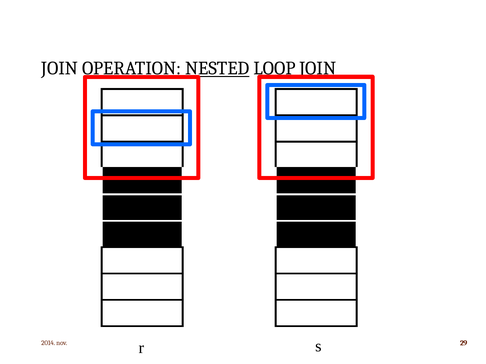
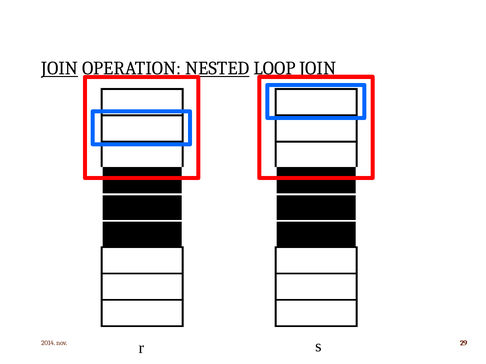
JOIN underline: none -> present (60, 68)
